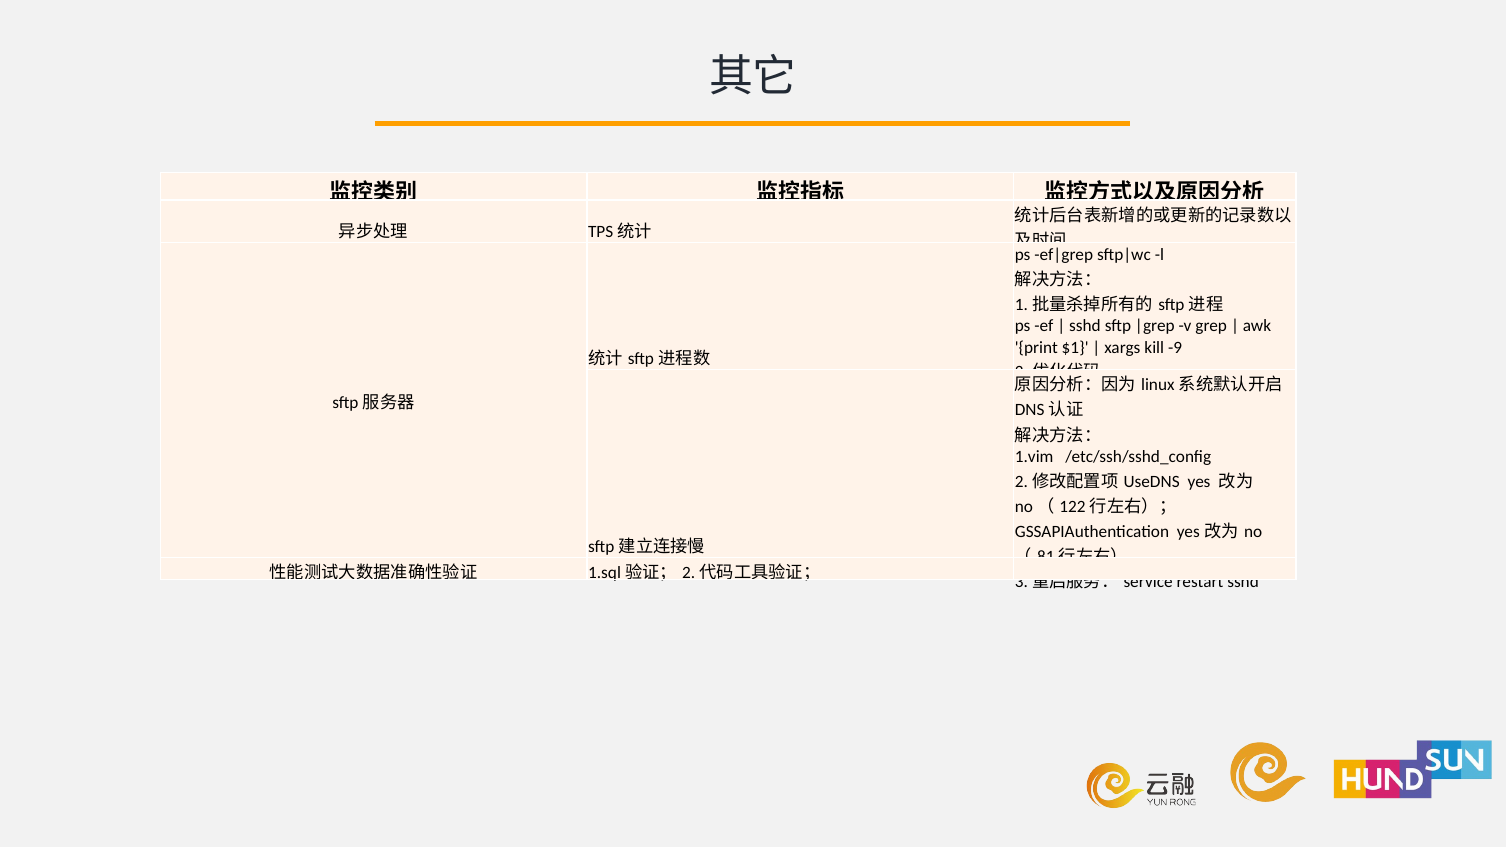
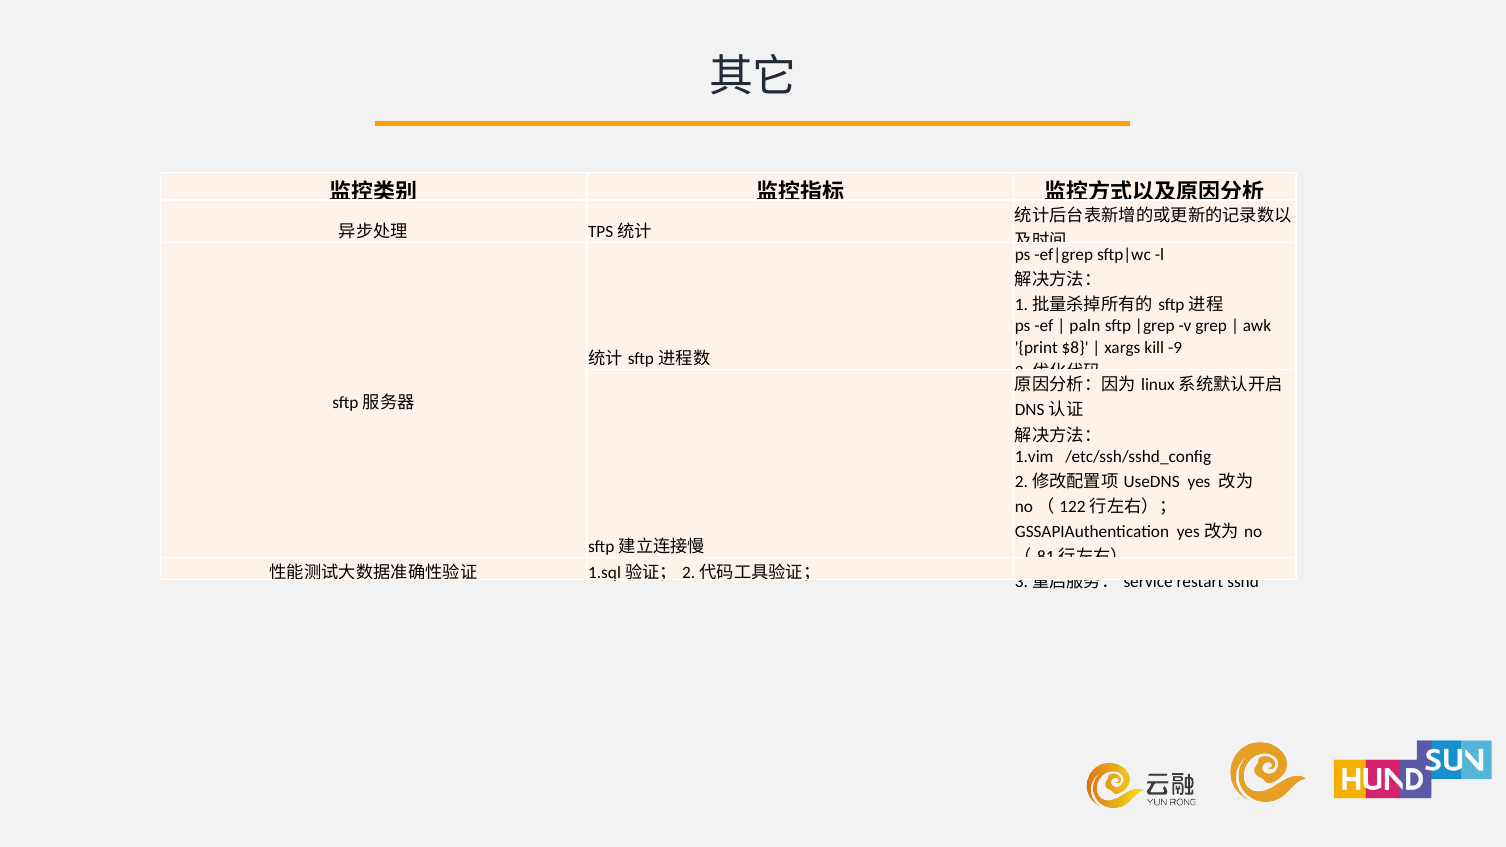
sshd: sshd -> paln (1085, 326)
$1: $1 -> $8 (1075, 348)
